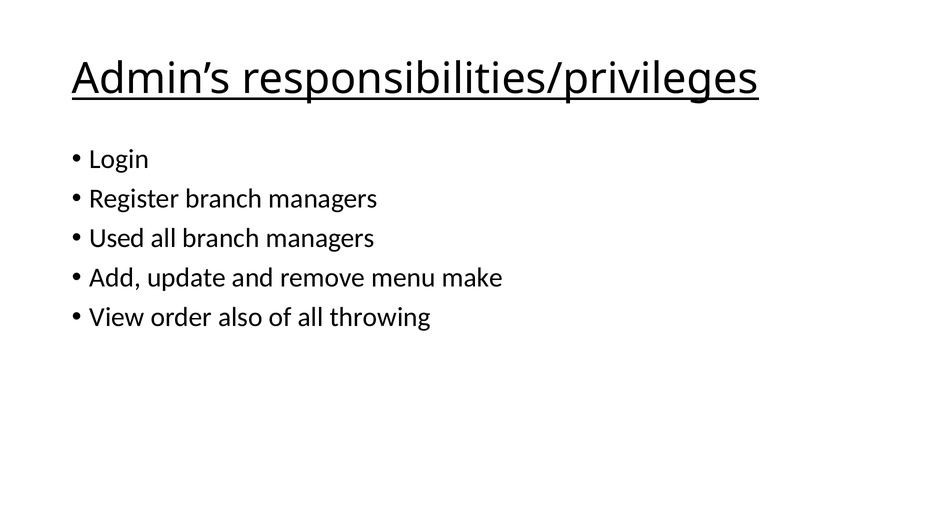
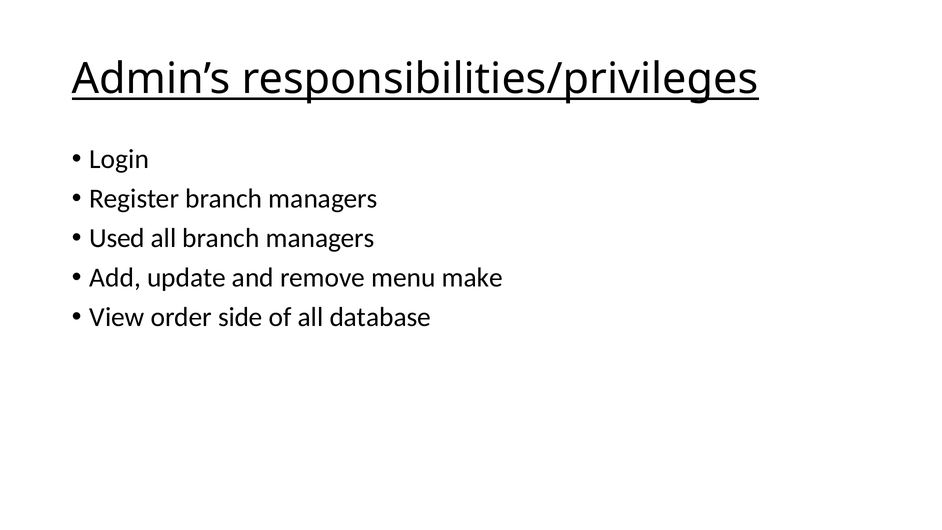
also: also -> side (240, 317)
throwing: throwing -> database (380, 317)
